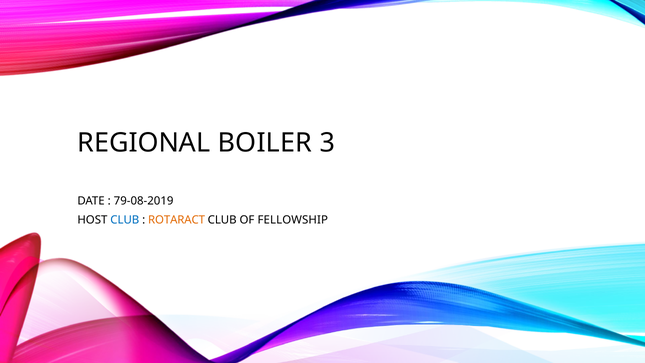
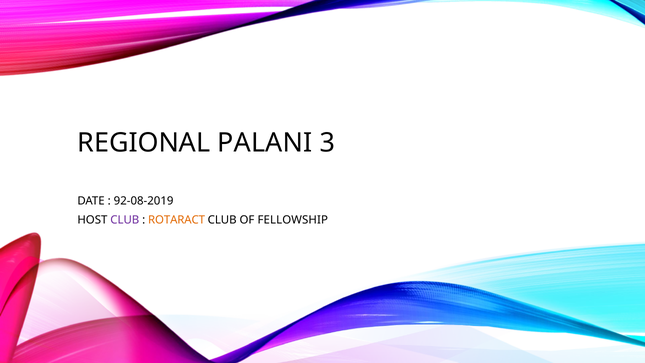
BOILER: BOILER -> PALANI (265, 143)
79-08-2019: 79-08-2019 -> 92-08-2019 (144, 201)
CLUB colour: blue -> purple (125, 220)
